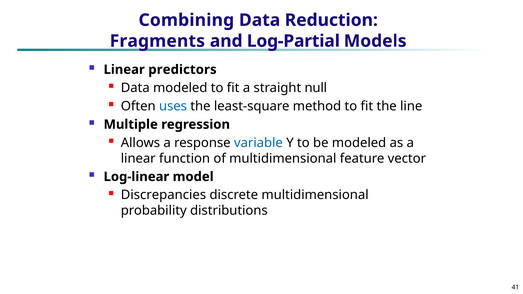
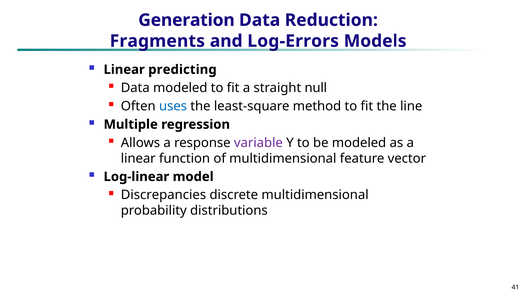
Combining: Combining -> Generation (186, 20)
Log-Partial: Log-Partial -> Log-Errors (293, 41)
predictors: predictors -> predicting (182, 70)
variable colour: blue -> purple (258, 143)
